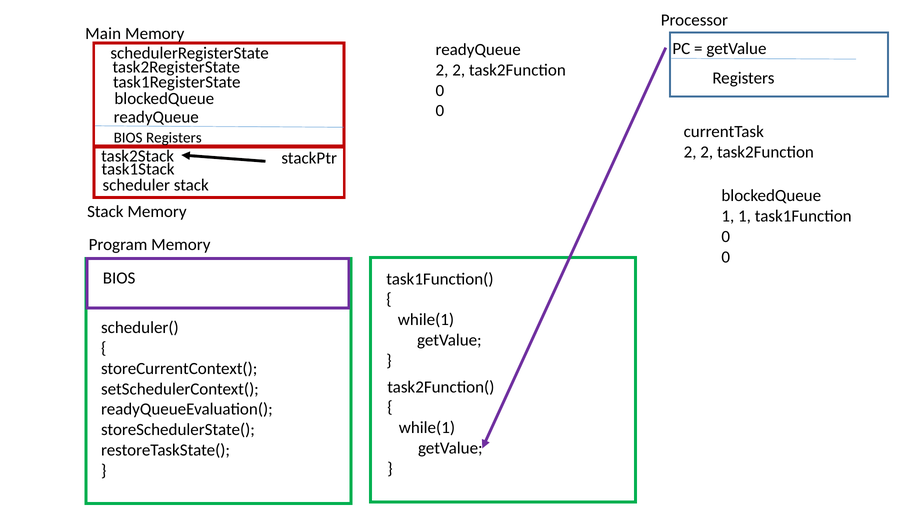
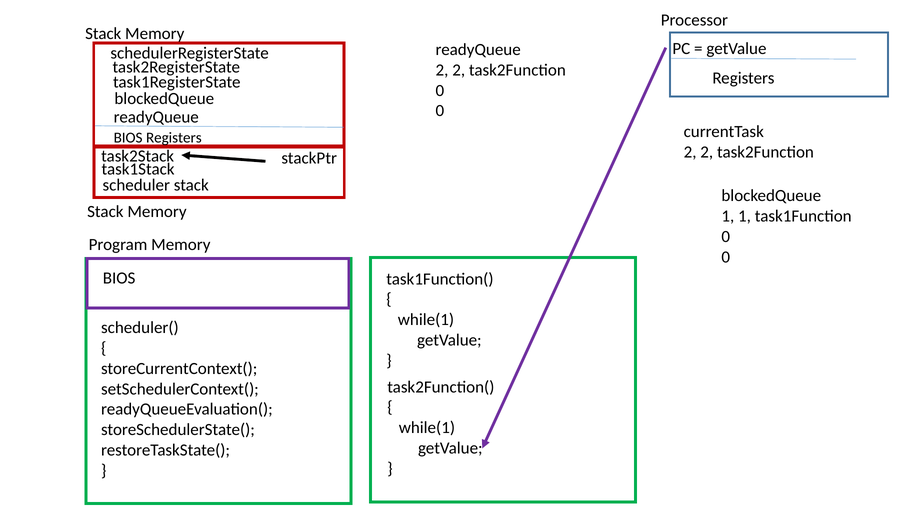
Main: Main -> Stack (103, 33)
